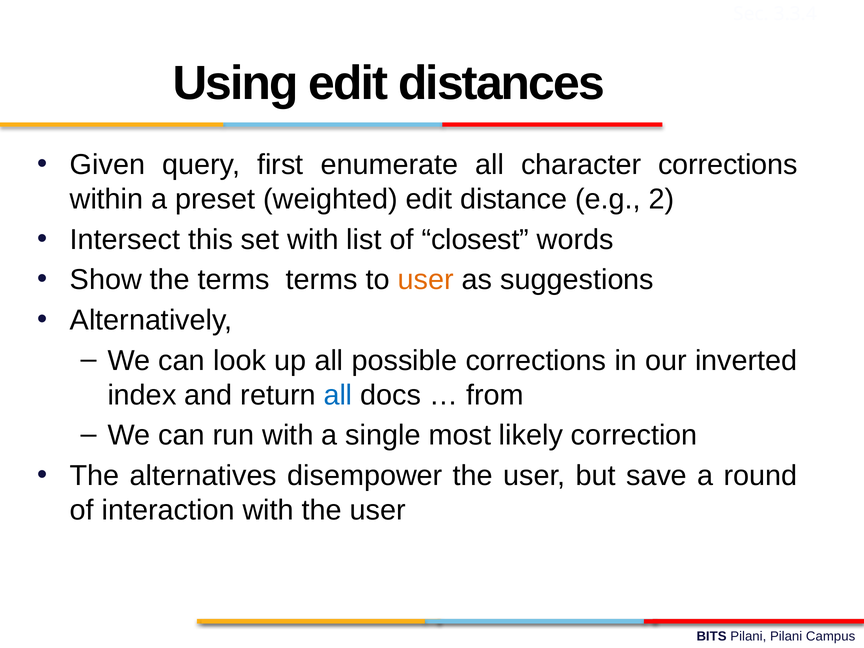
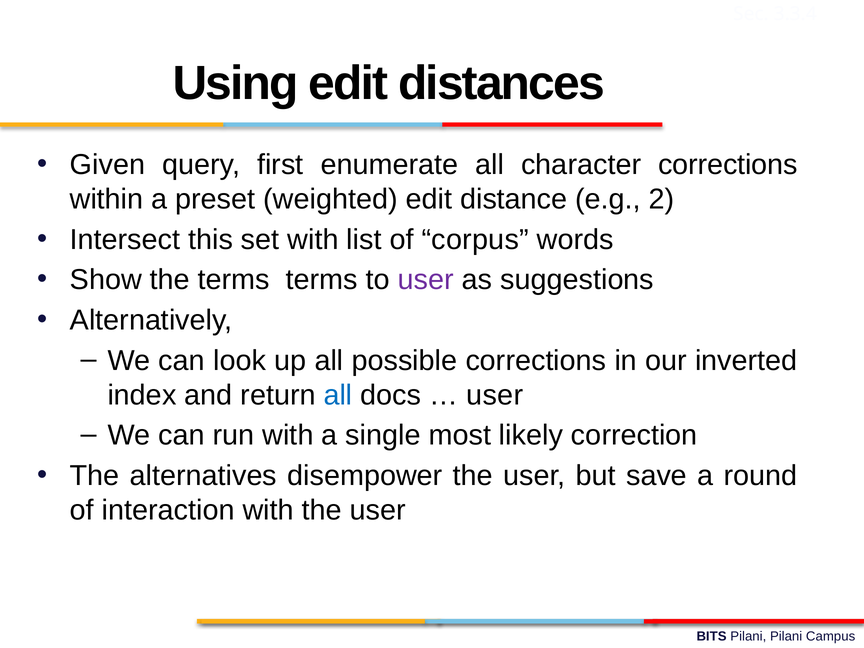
closest: closest -> corpus (475, 240)
user colour: orange -> purple (426, 280)
from: from -> user (495, 395)
